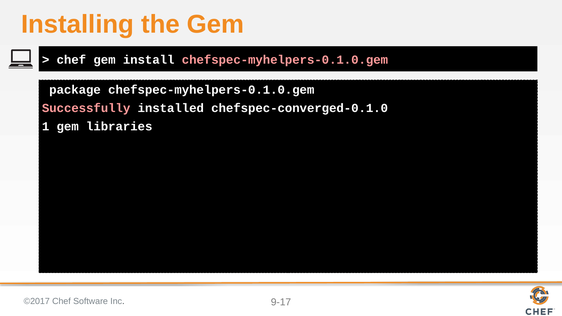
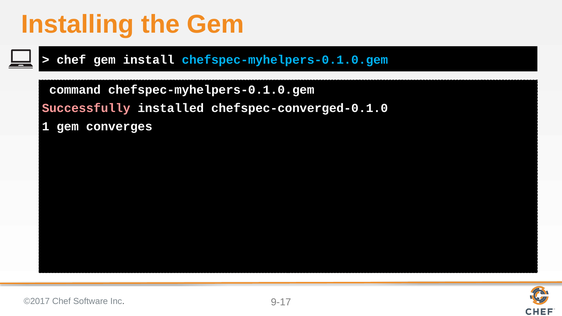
chefspec-myhelpers-0.1.0.gem colour: pink -> light blue (285, 60)
package: package -> command (75, 90)
libraries: libraries -> converges (119, 126)
